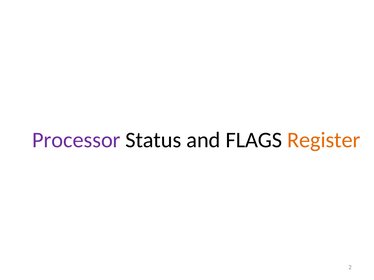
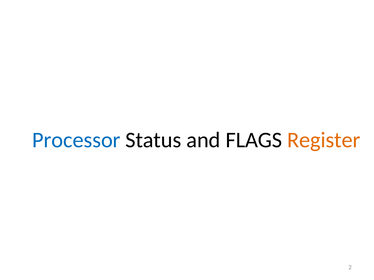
Processor colour: purple -> blue (76, 140)
